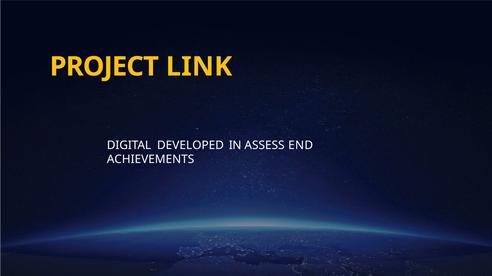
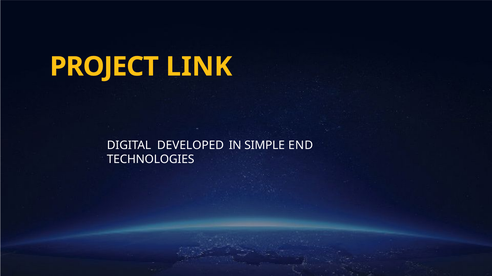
ASSESS: ASSESS -> SIMPLE (265, 146)
ACHIEVEMENTS: ACHIEVEMENTS -> TECHNOLOGIES (151, 160)
